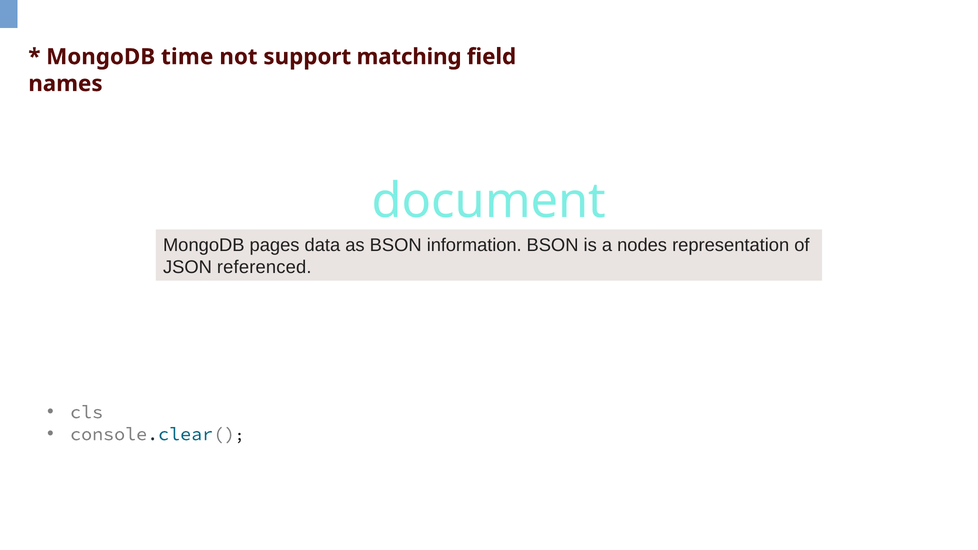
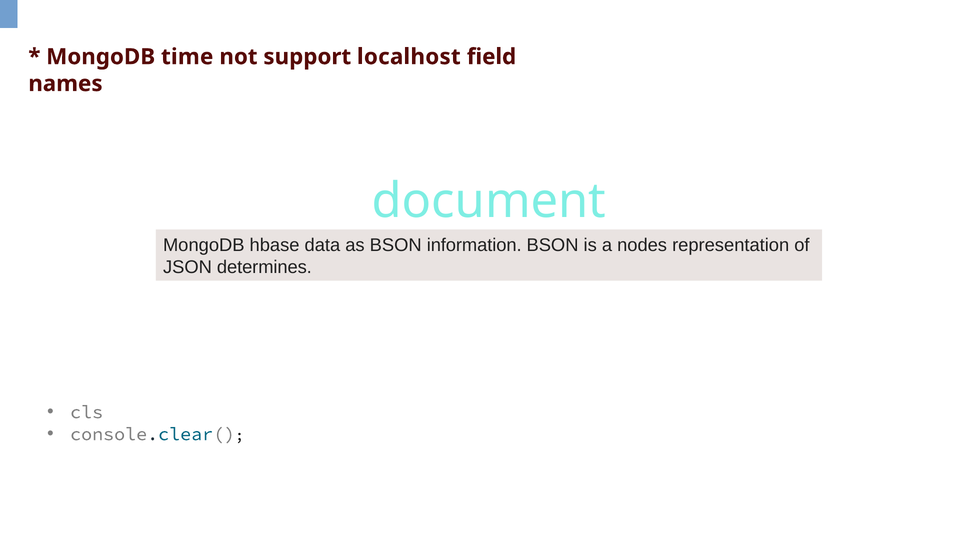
matching: matching -> localhost (409, 57)
pages: pages -> hbase (275, 245)
referenced: referenced -> determines (264, 267)
